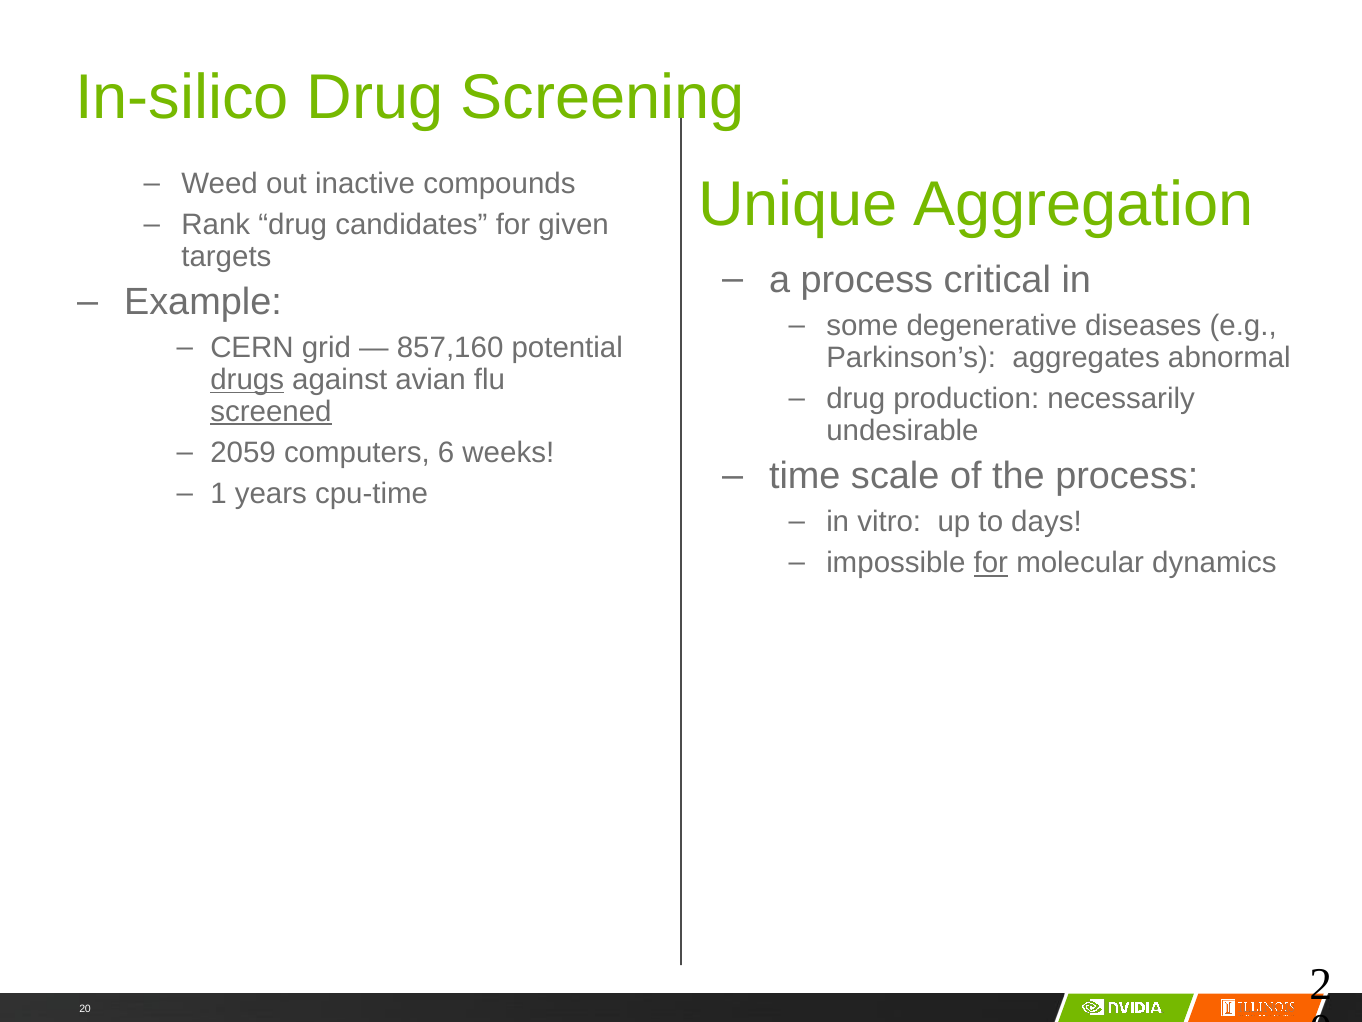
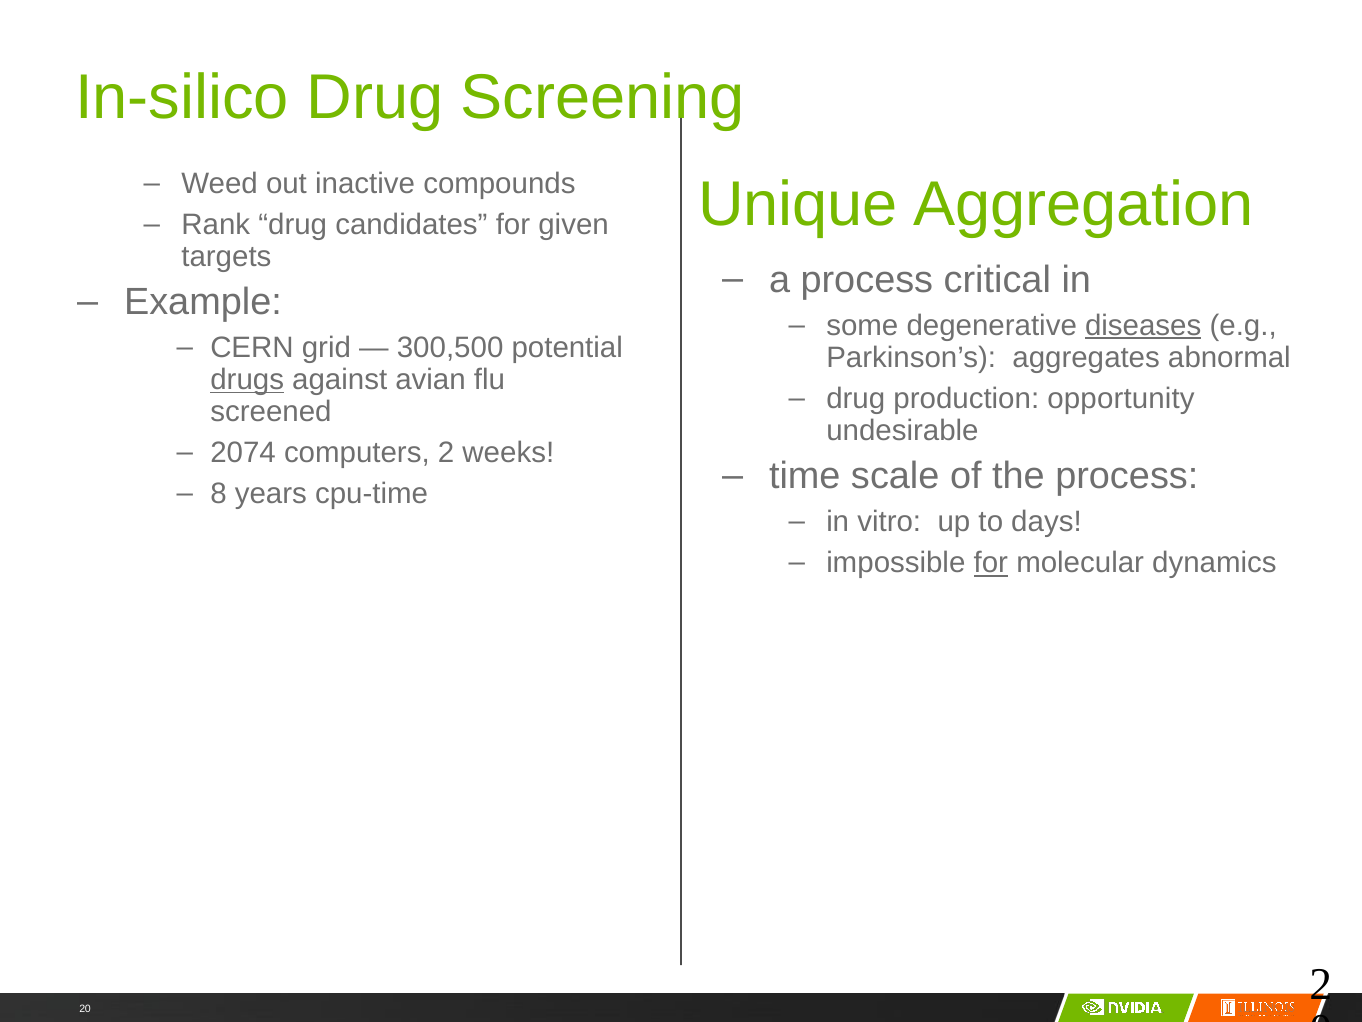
diseases underline: none -> present (1143, 325)
857,160: 857,160 -> 300,500 (450, 348)
necessarily: necessarily -> opportunity (1121, 398)
screened underline: present -> none (271, 411)
2059: 2059 -> 2074 (243, 453)
computers 6: 6 -> 2 (446, 453)
1: 1 -> 8 (219, 494)
